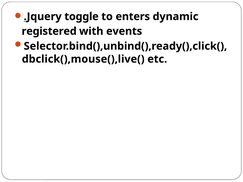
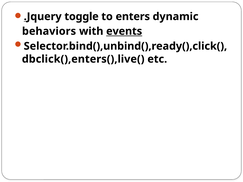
registered: registered -> behaviors (49, 31)
events underline: none -> present (124, 31)
dbclick(),mouse(),live(: dbclick(),mouse(),live( -> dbclick(),enters(),live( (83, 59)
